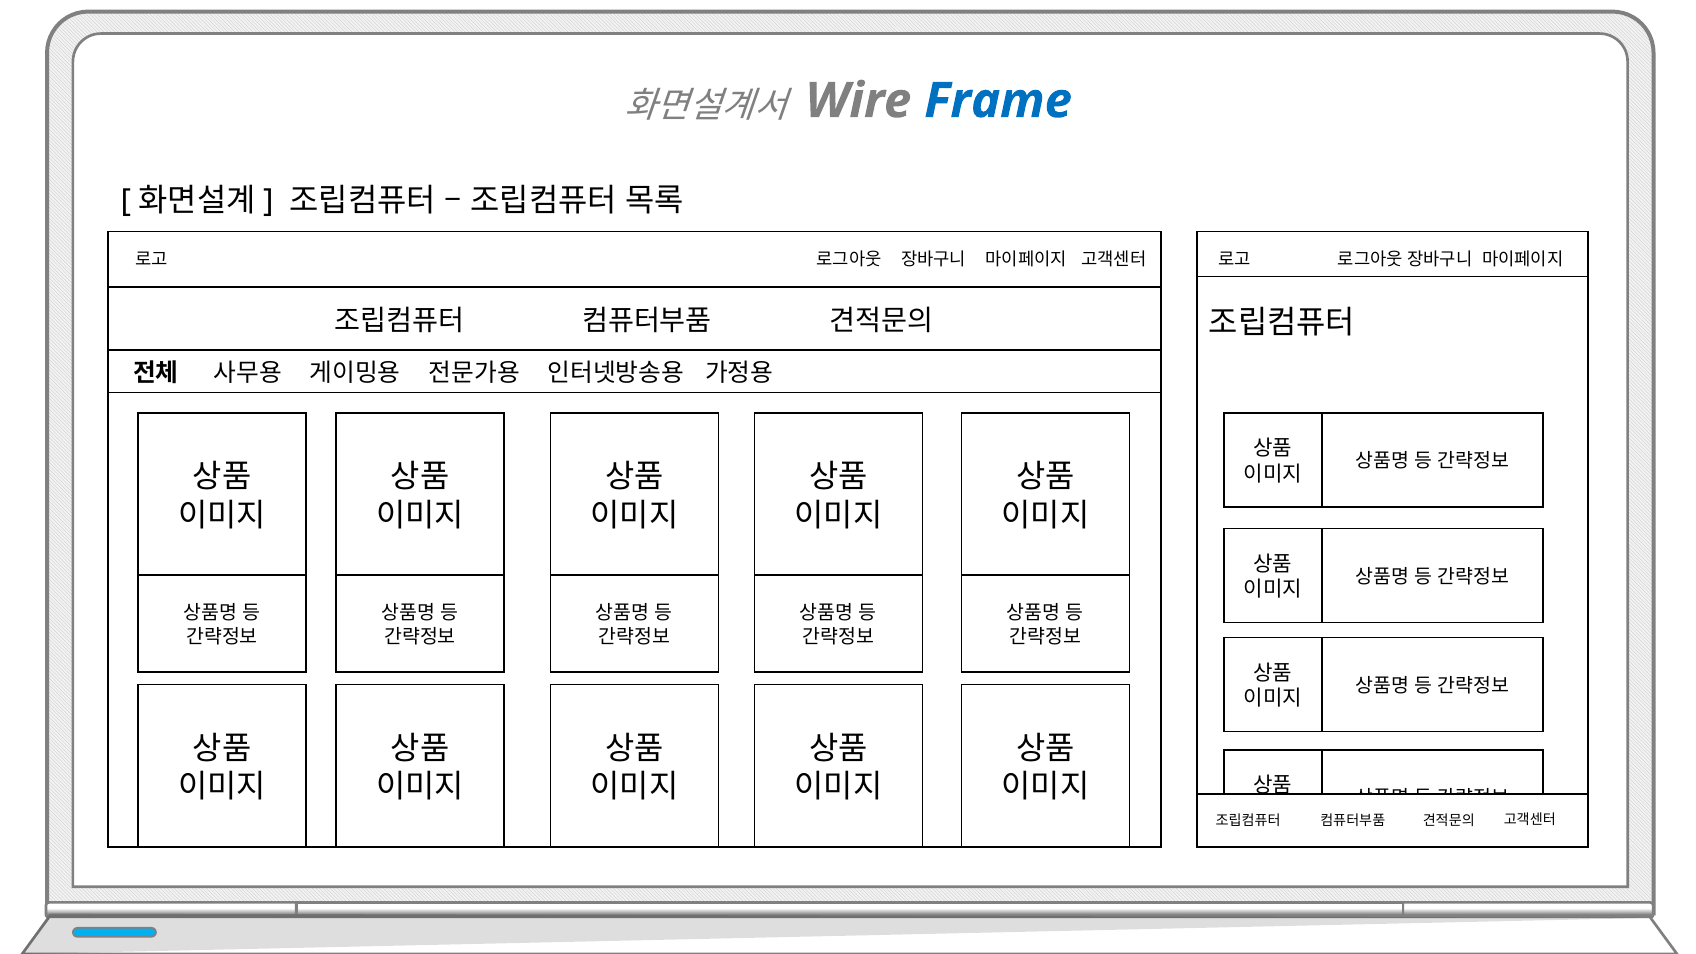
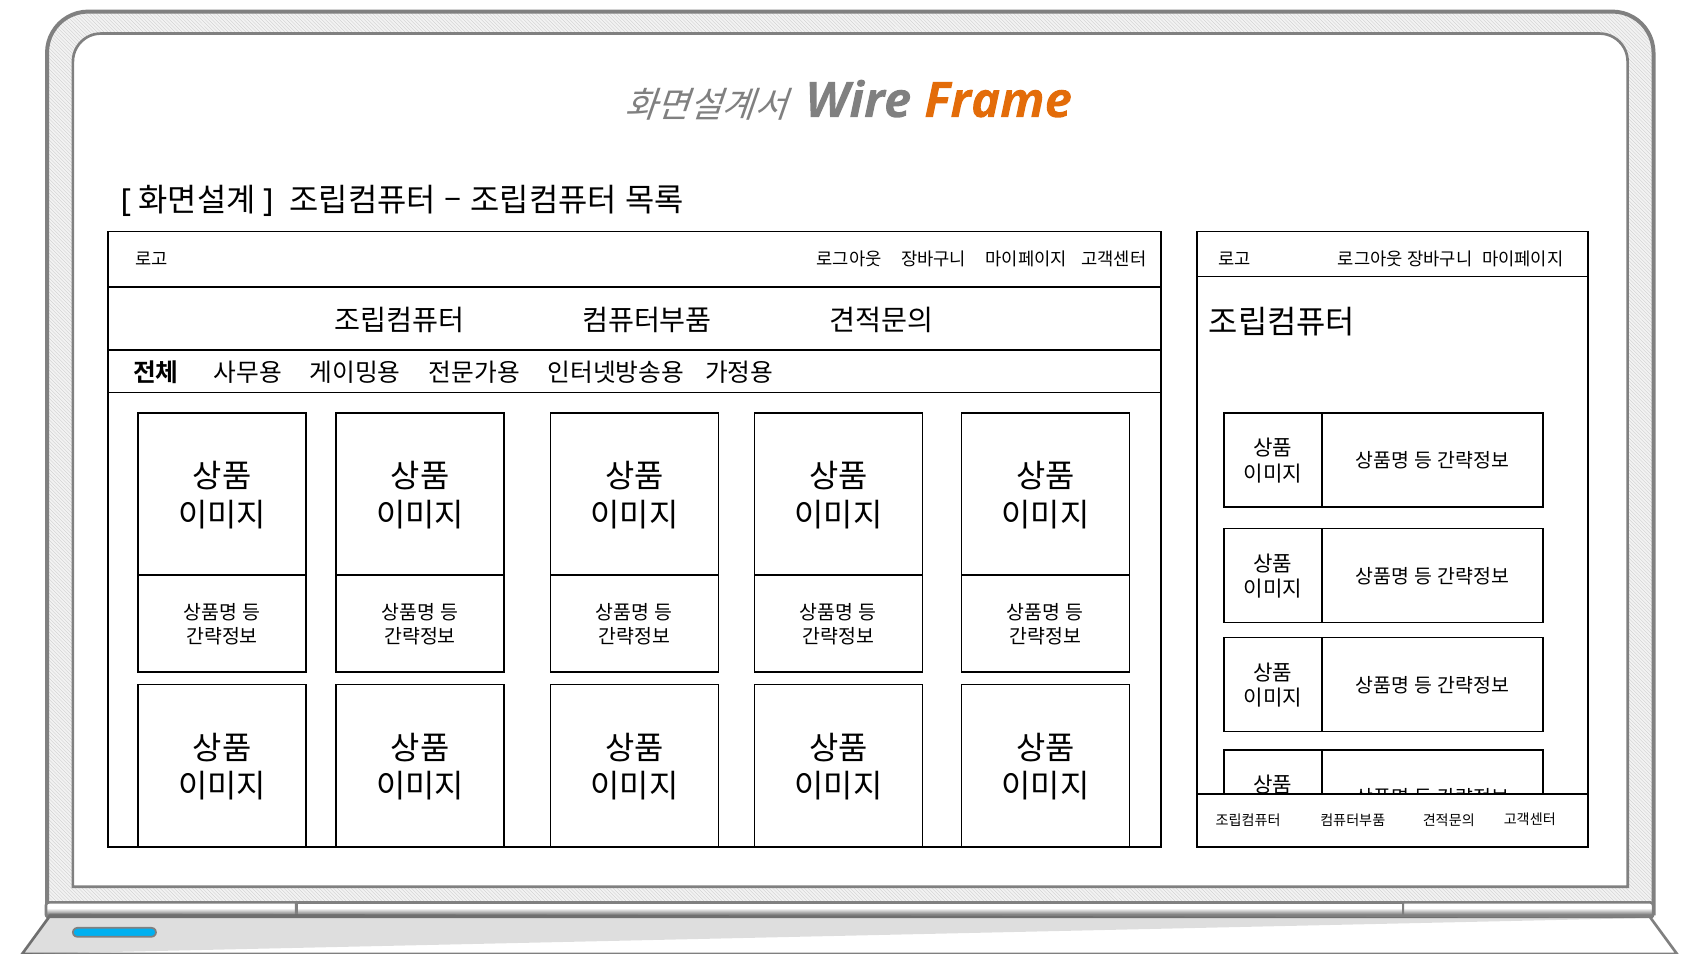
Frame colour: blue -> orange (998, 101)
